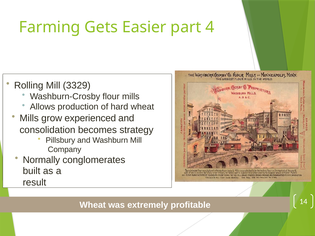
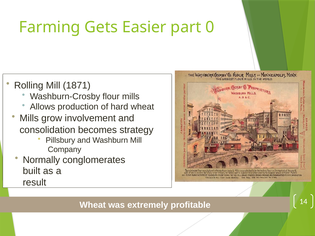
4: 4 -> 0 (210, 27)
3329: 3329 -> 1871 (77, 85)
experienced: experienced -> involvement (90, 118)
